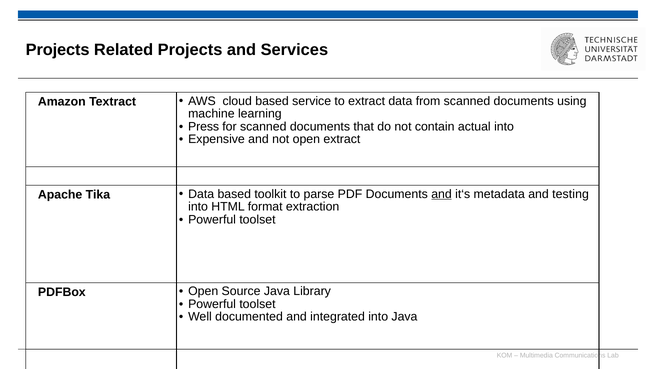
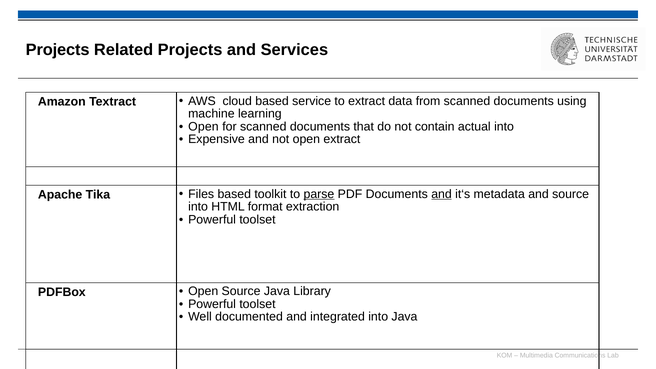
Press: Press -> Open (203, 127)
Data: Data -> Files (201, 194)
parse underline: none -> present (319, 194)
and testing: testing -> source (571, 194)
